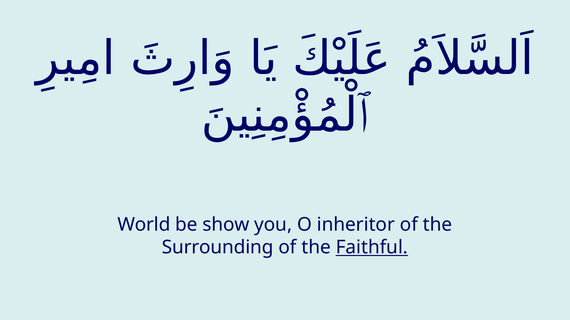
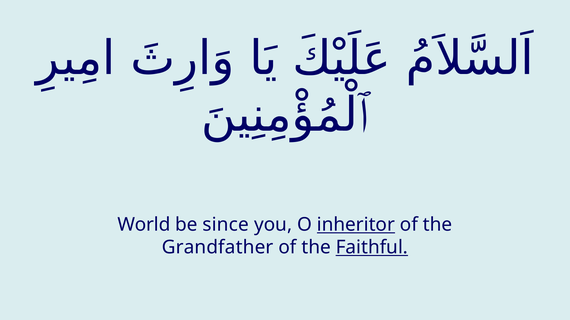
show: show -> since (226, 225)
inheritor underline: none -> present (356, 225)
Surrounding: Surrounding -> Grandfather (218, 248)
